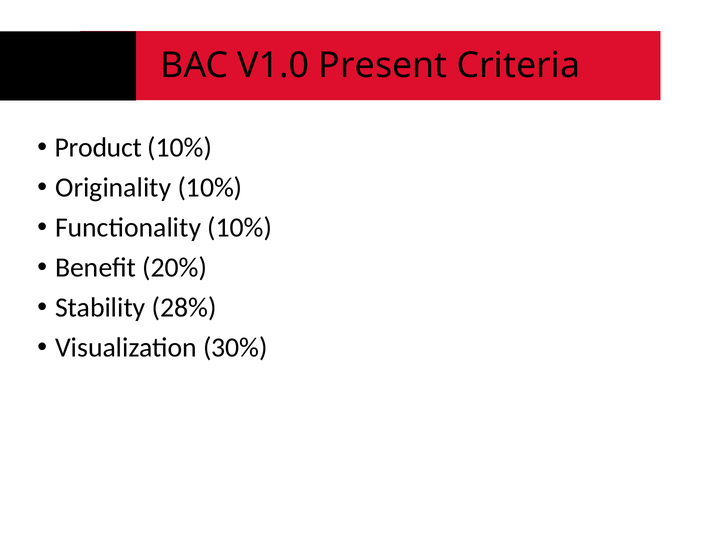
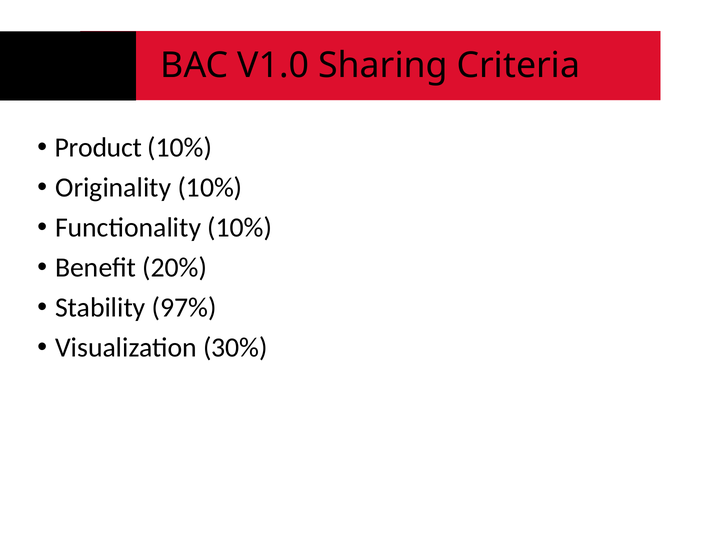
Present: Present -> Sharing (383, 65)
28%: 28% -> 97% (184, 307)
